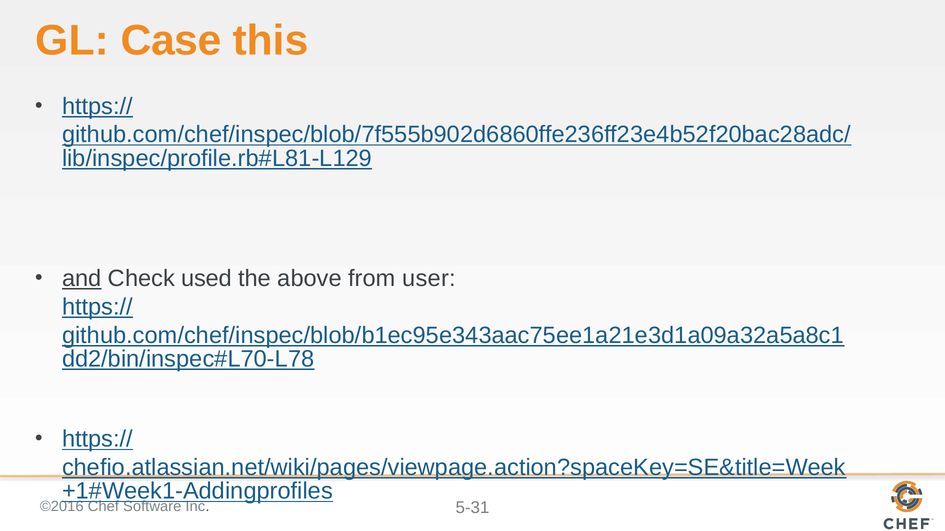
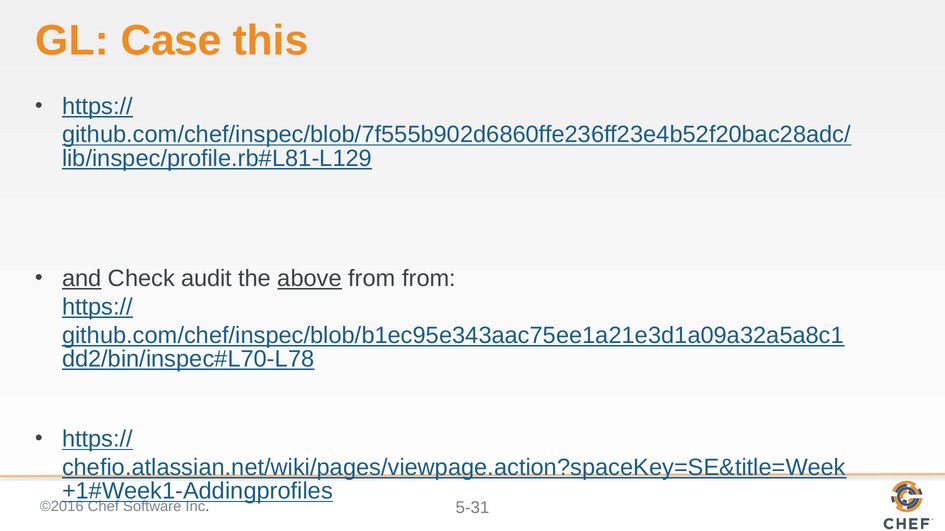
used: used -> audit (207, 279)
above underline: none -> present (310, 279)
from user: user -> from (429, 279)
